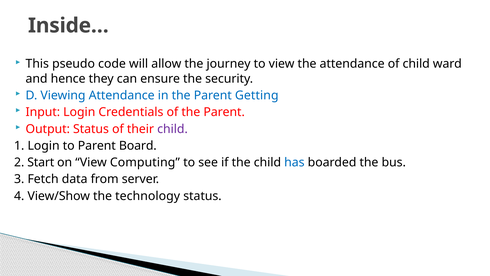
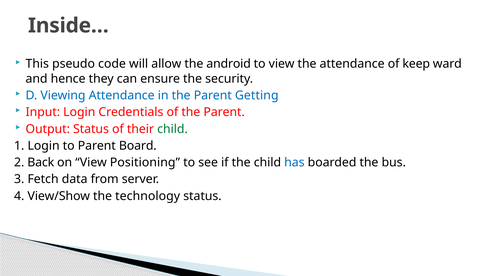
journey: journey -> android (229, 64)
of child: child -> keep (416, 64)
child colour: purple -> green (172, 129)
Start: Start -> Back (41, 162)
Computing: Computing -> Positioning (145, 162)
